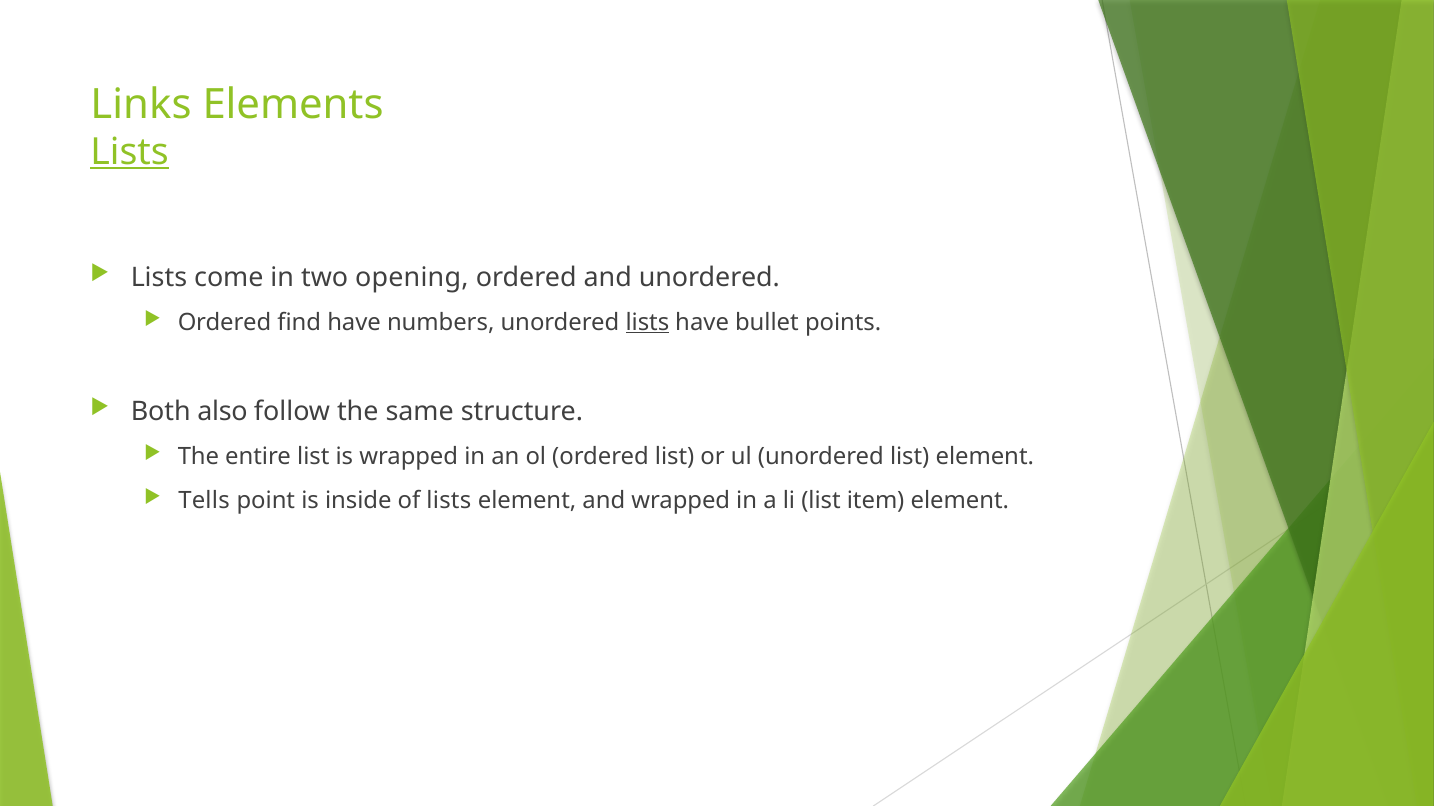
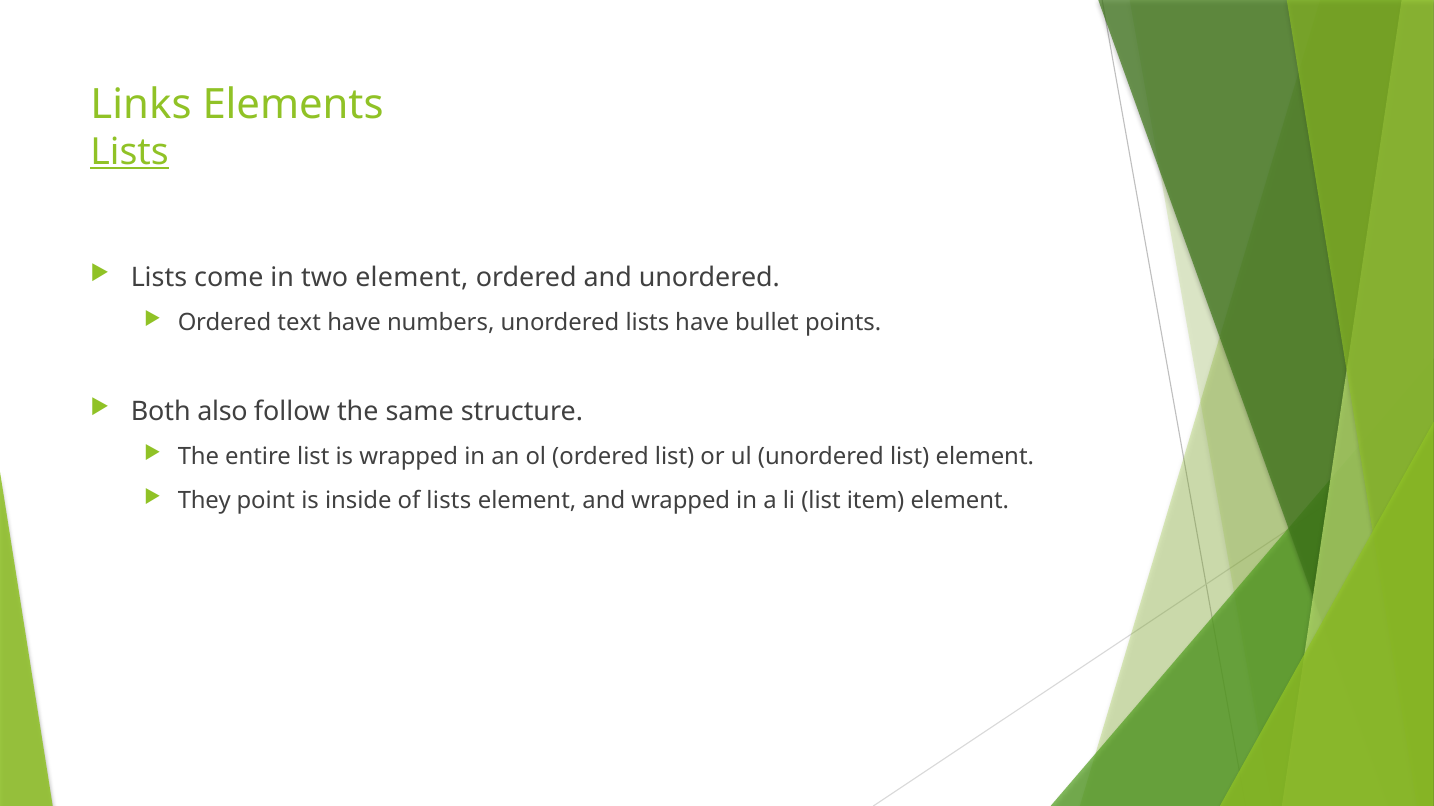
two opening: opening -> element (412, 278)
find: find -> text (299, 323)
lists underline: present -> none (647, 323)
Tells: Tells -> They (204, 501)
